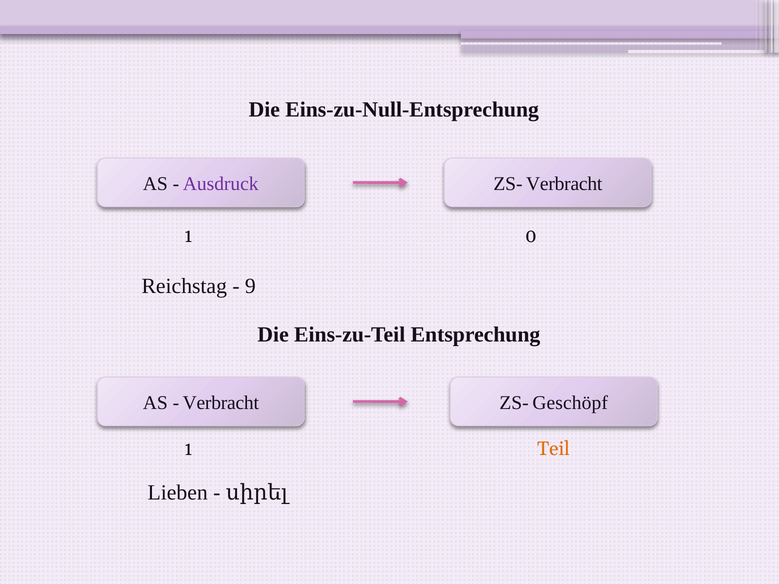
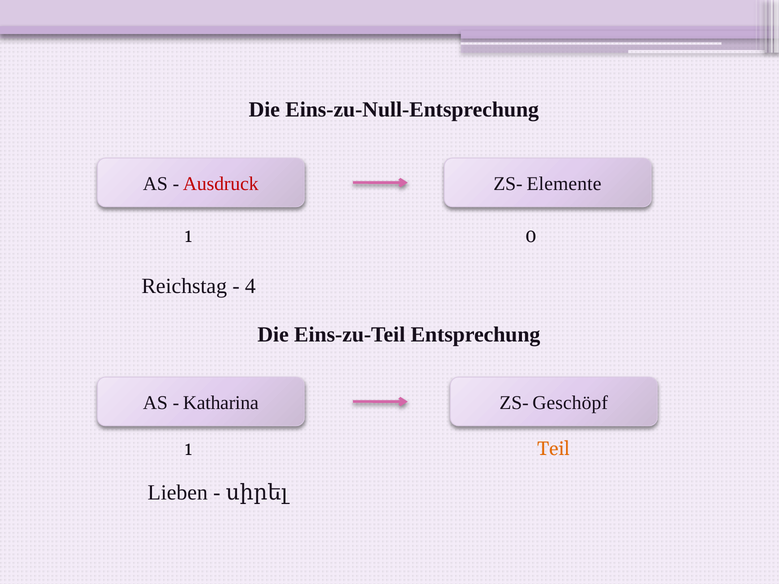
Ausdruck colour: purple -> red (221, 184)
ZS- Verbracht: Verbracht -> Elemente (564, 184)
9: 9 -> 4 (250, 286)
Verbracht: Verbracht -> Katharina (221, 403)
